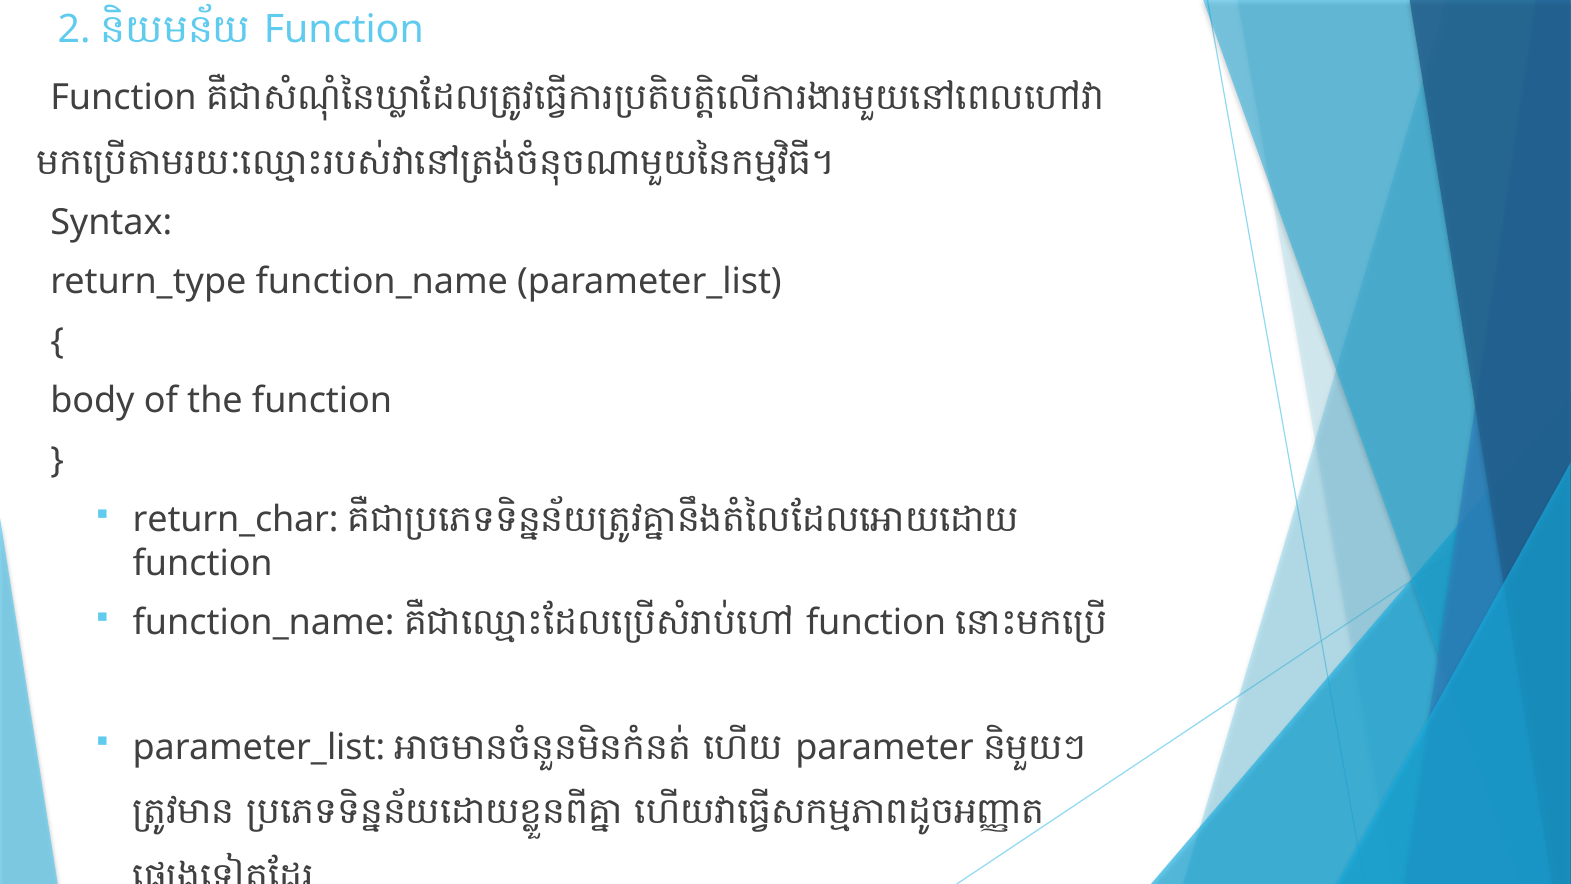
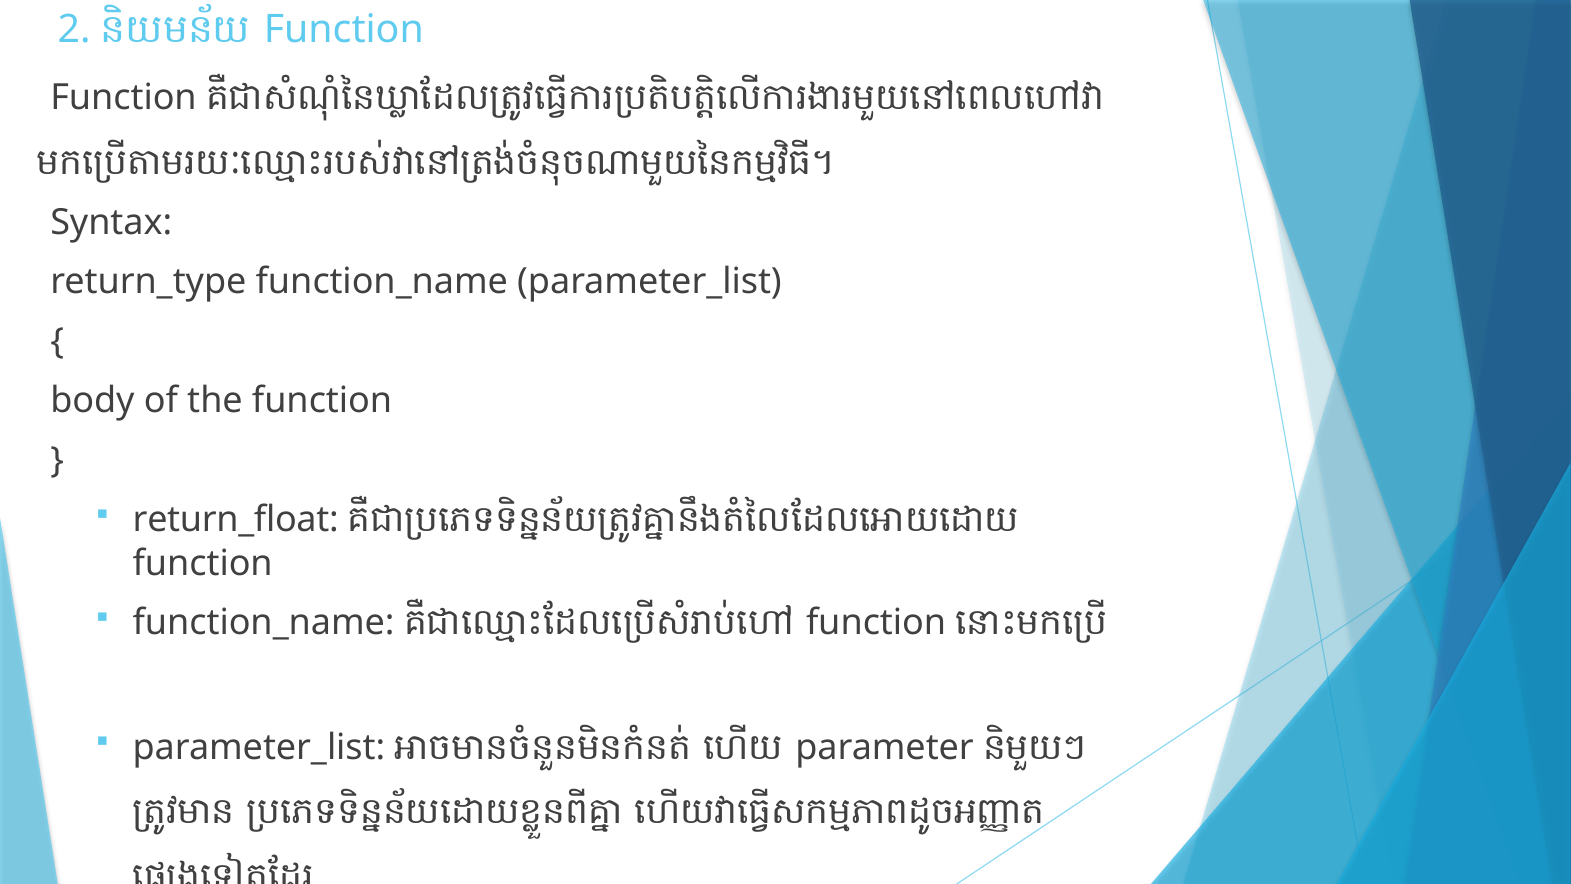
return_char: return_char -> return_float (236, 520)
